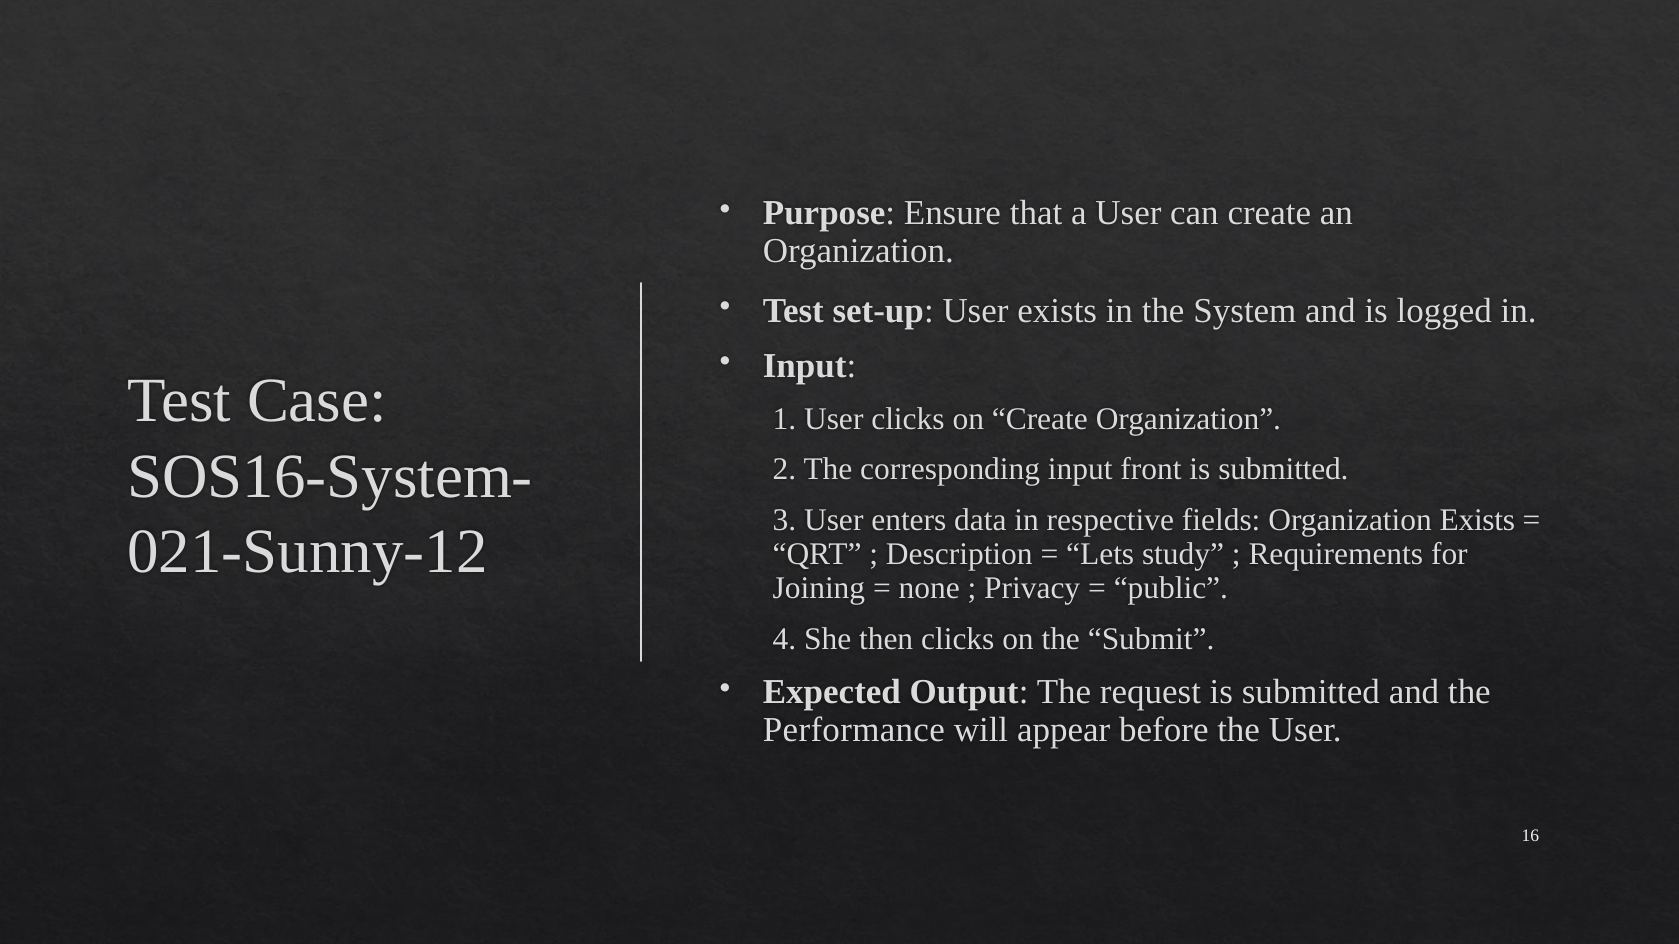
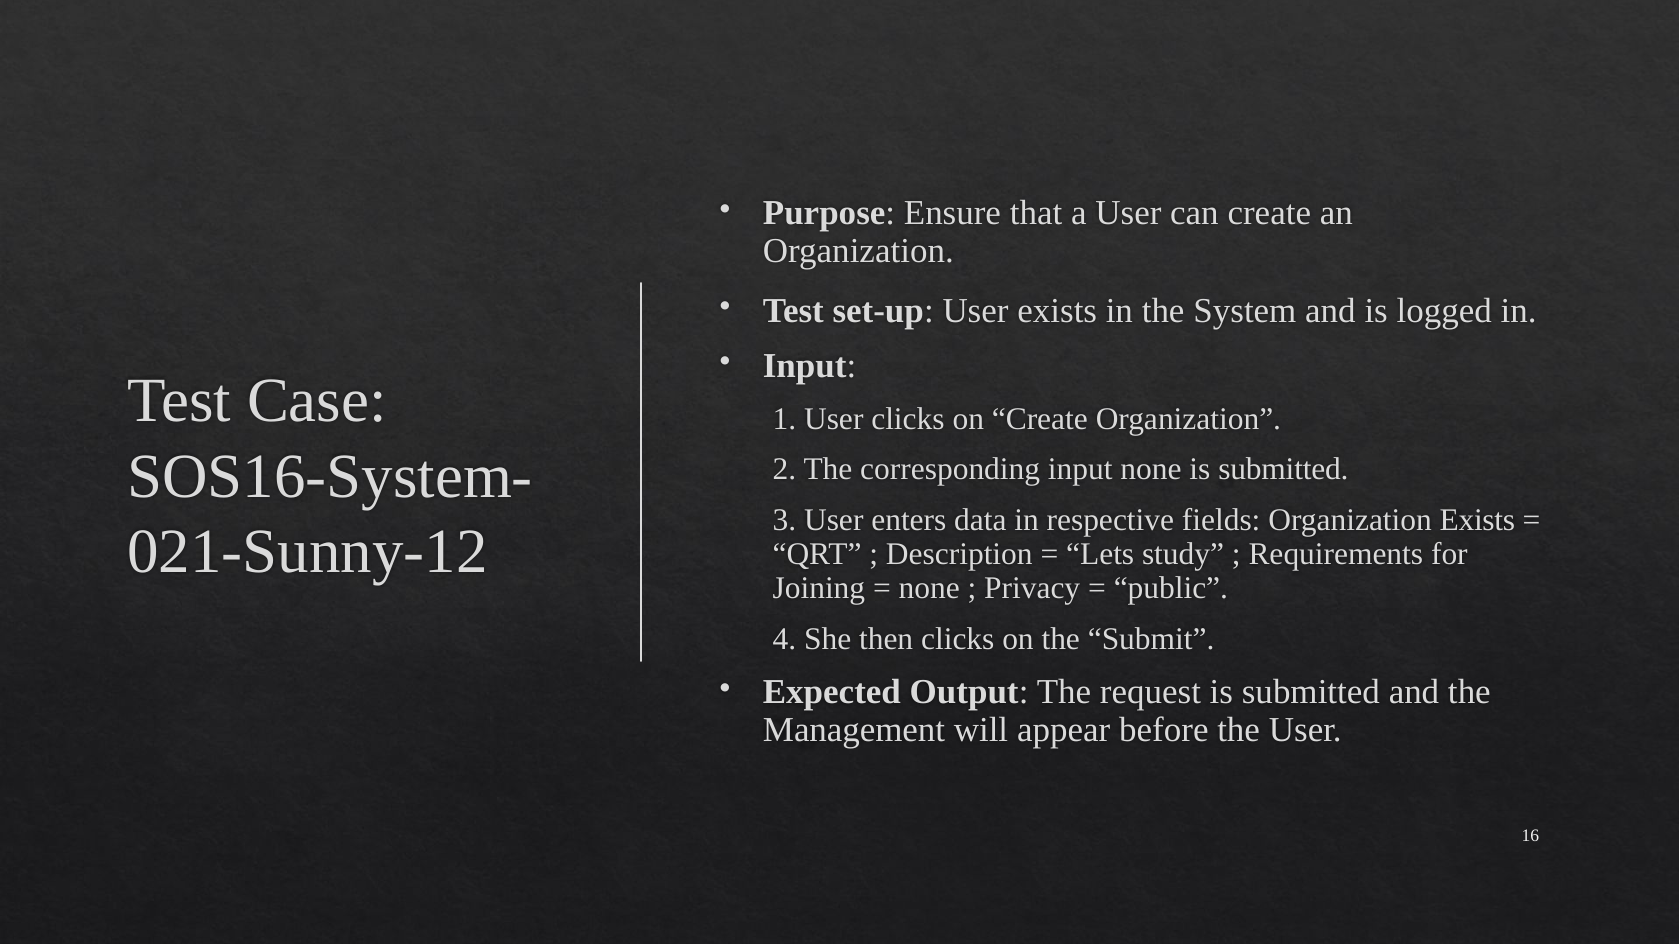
input front: front -> none (1151, 470)
Performance: Performance -> Management (854, 731)
